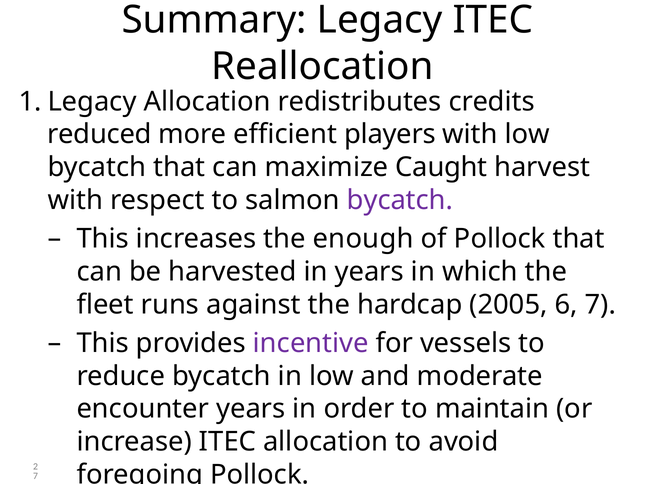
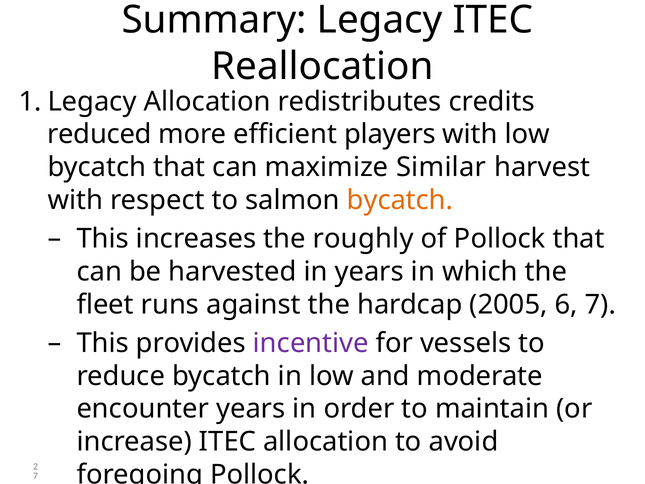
Caught: Caught -> Similar (441, 167)
bycatch colour: purple -> orange (400, 200)
enough: enough -> roughly (363, 239)
